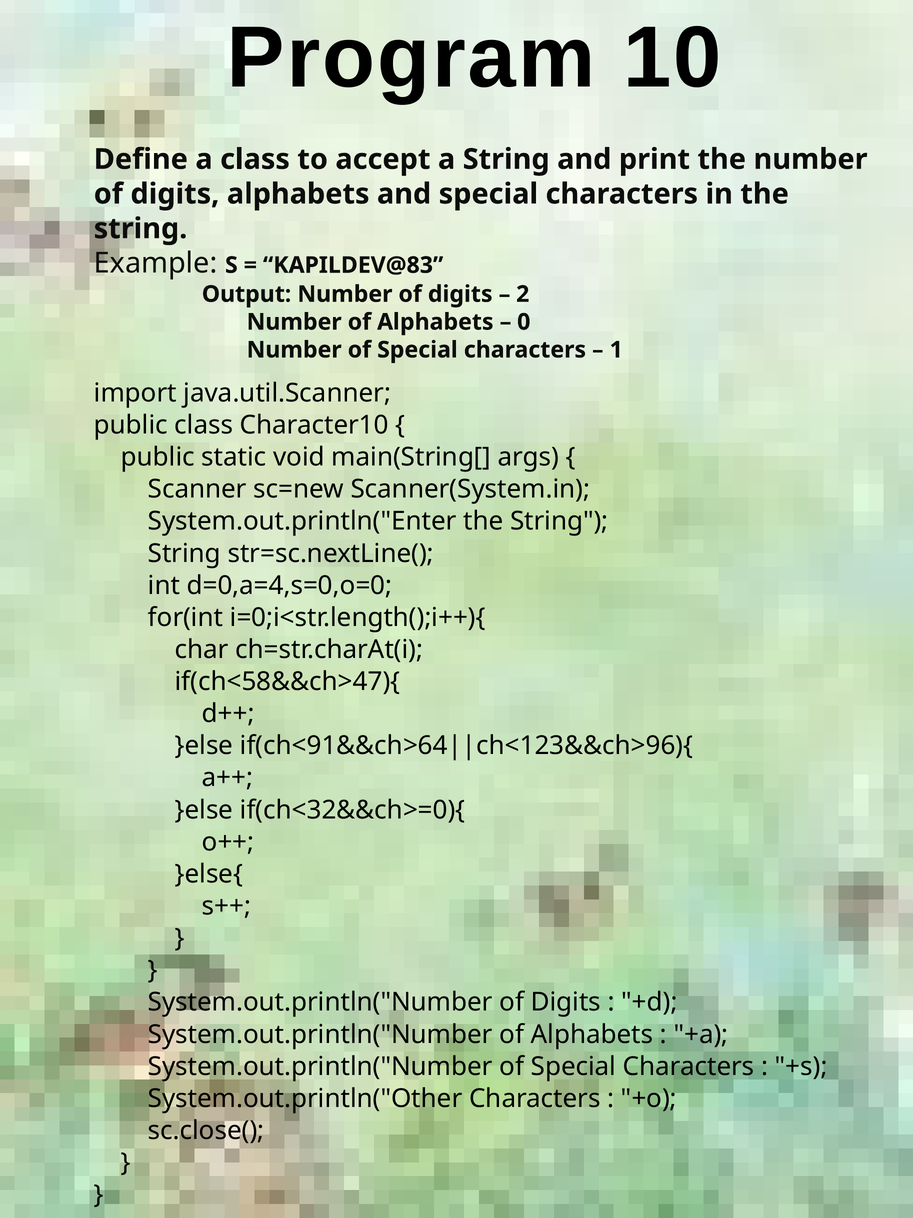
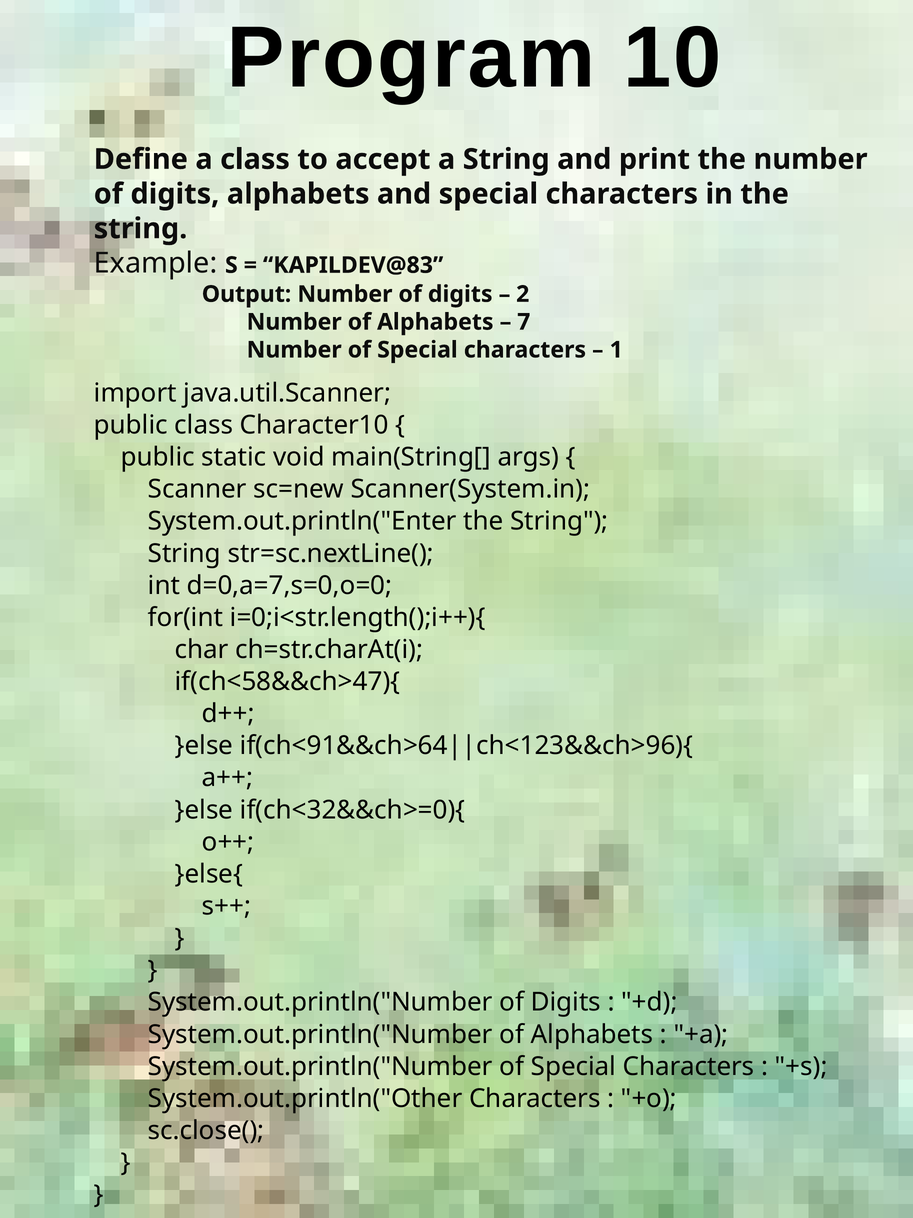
0: 0 -> 7 (524, 322)
d=0,a=4,s=0,o=0: d=0,a=4,s=0,o=0 -> d=0,a=7,s=0,o=0 (290, 585)
